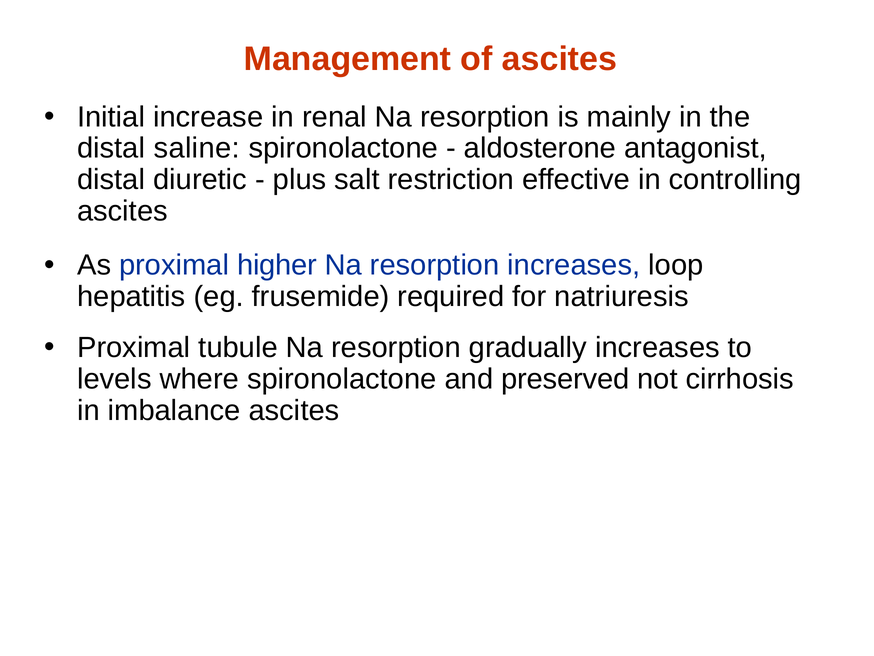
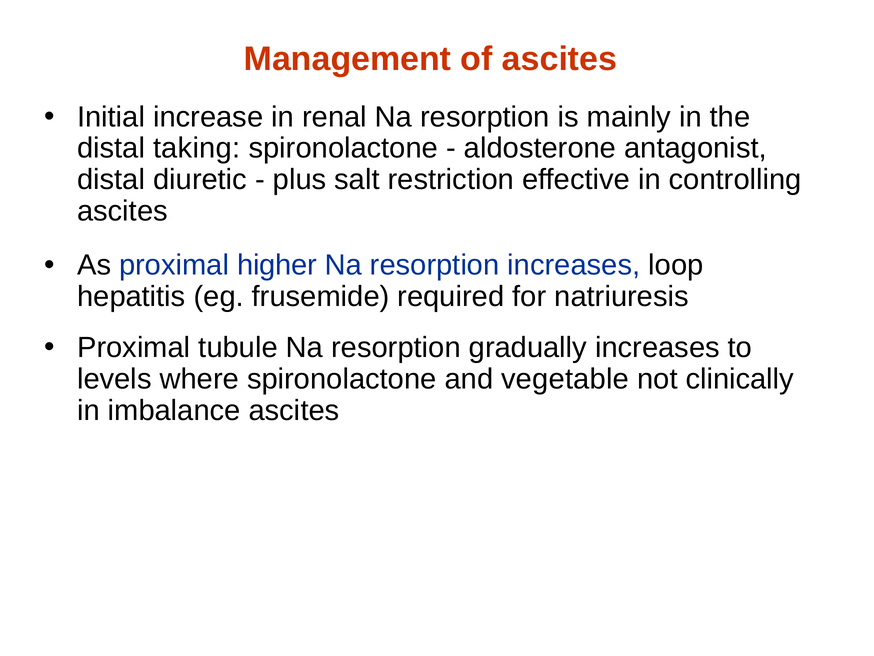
saline: saline -> taking (197, 148)
preserved: preserved -> vegetable (565, 379)
cirrhosis: cirrhosis -> clinically (740, 379)
